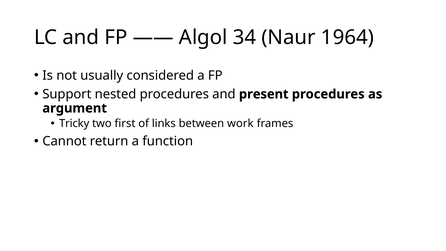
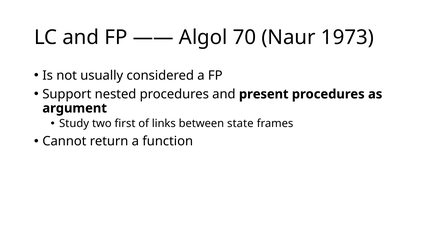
34: 34 -> 70 (244, 37)
1964: 1964 -> 1973 (347, 37)
Tricky: Tricky -> Study (74, 124)
work: work -> state (240, 124)
